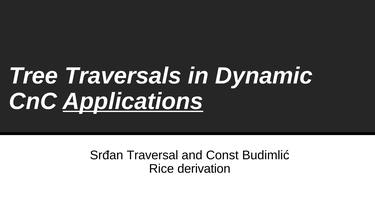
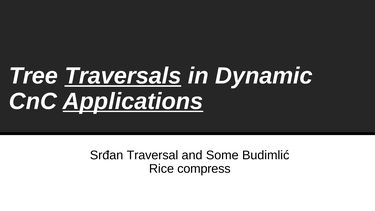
Traversals underline: none -> present (123, 76)
Const: Const -> Some (222, 155)
derivation: derivation -> compress (204, 169)
